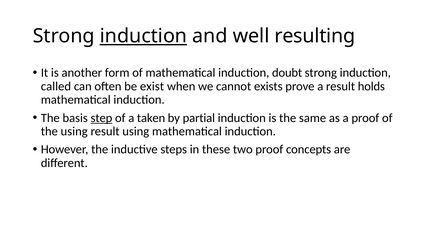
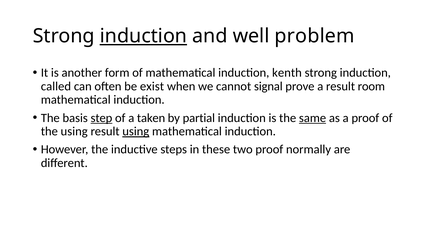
resulting: resulting -> problem (315, 36)
doubt: doubt -> kenth (287, 73)
exists: exists -> signal (268, 86)
holds: holds -> room (371, 86)
same underline: none -> present (313, 118)
using underline: none -> present (136, 131)
concepts: concepts -> normally (309, 149)
